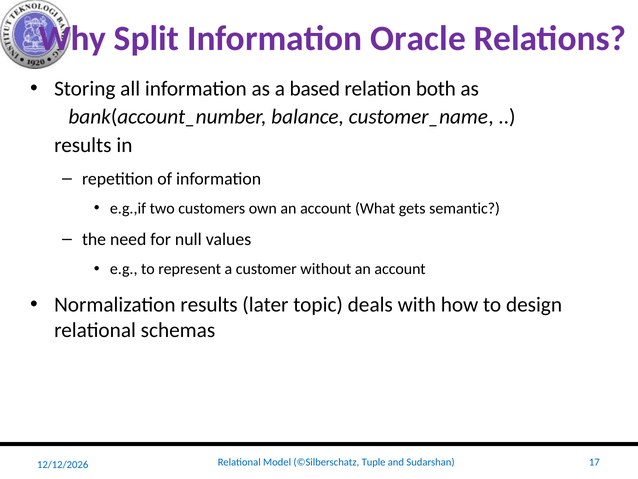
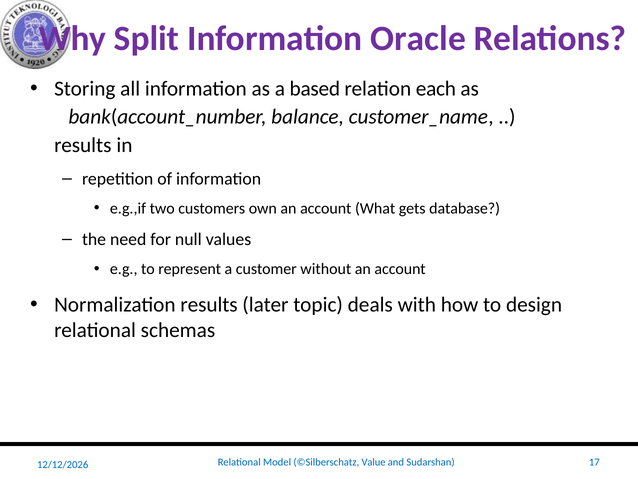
both: both -> each (436, 89)
semantic: semantic -> database (465, 208)
Tuple: Tuple -> Value (374, 462)
